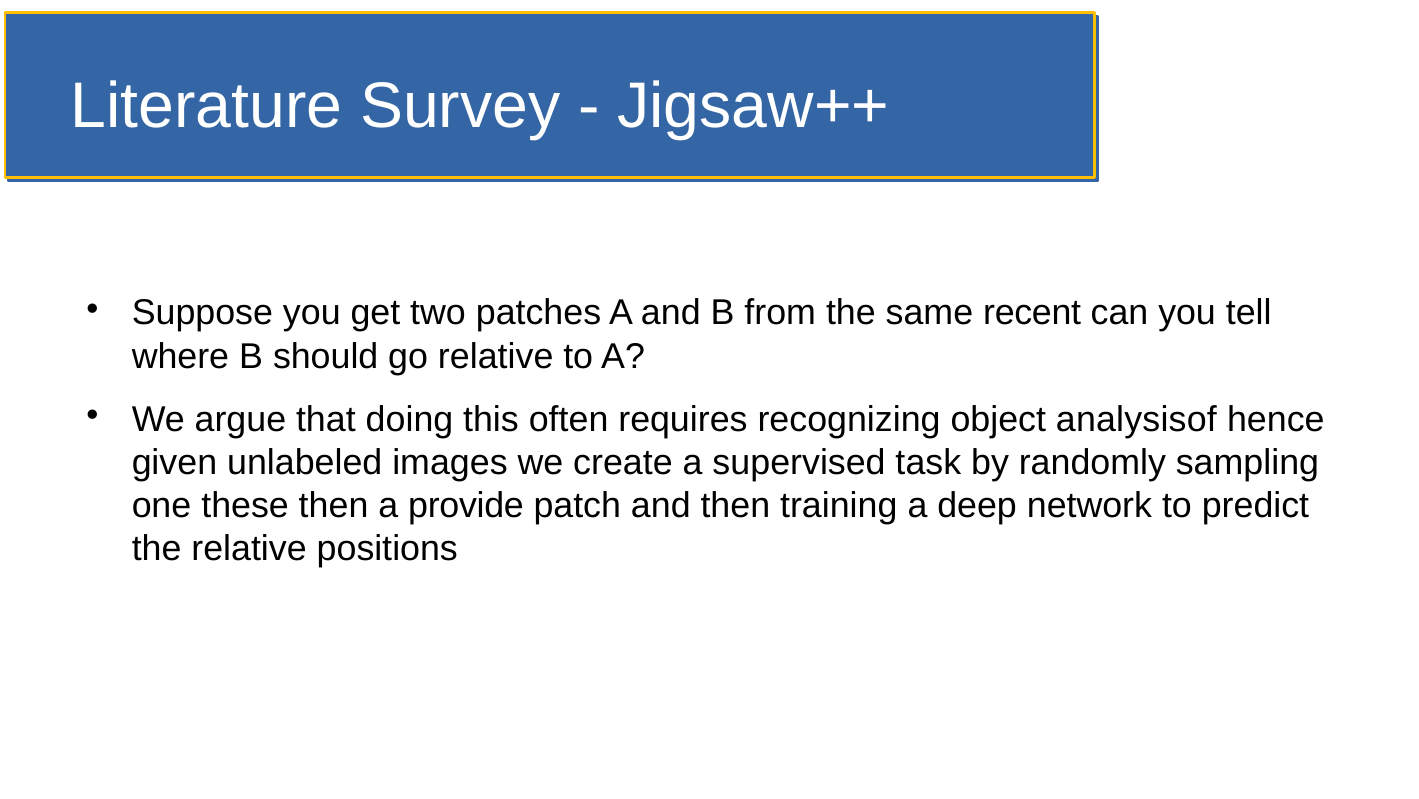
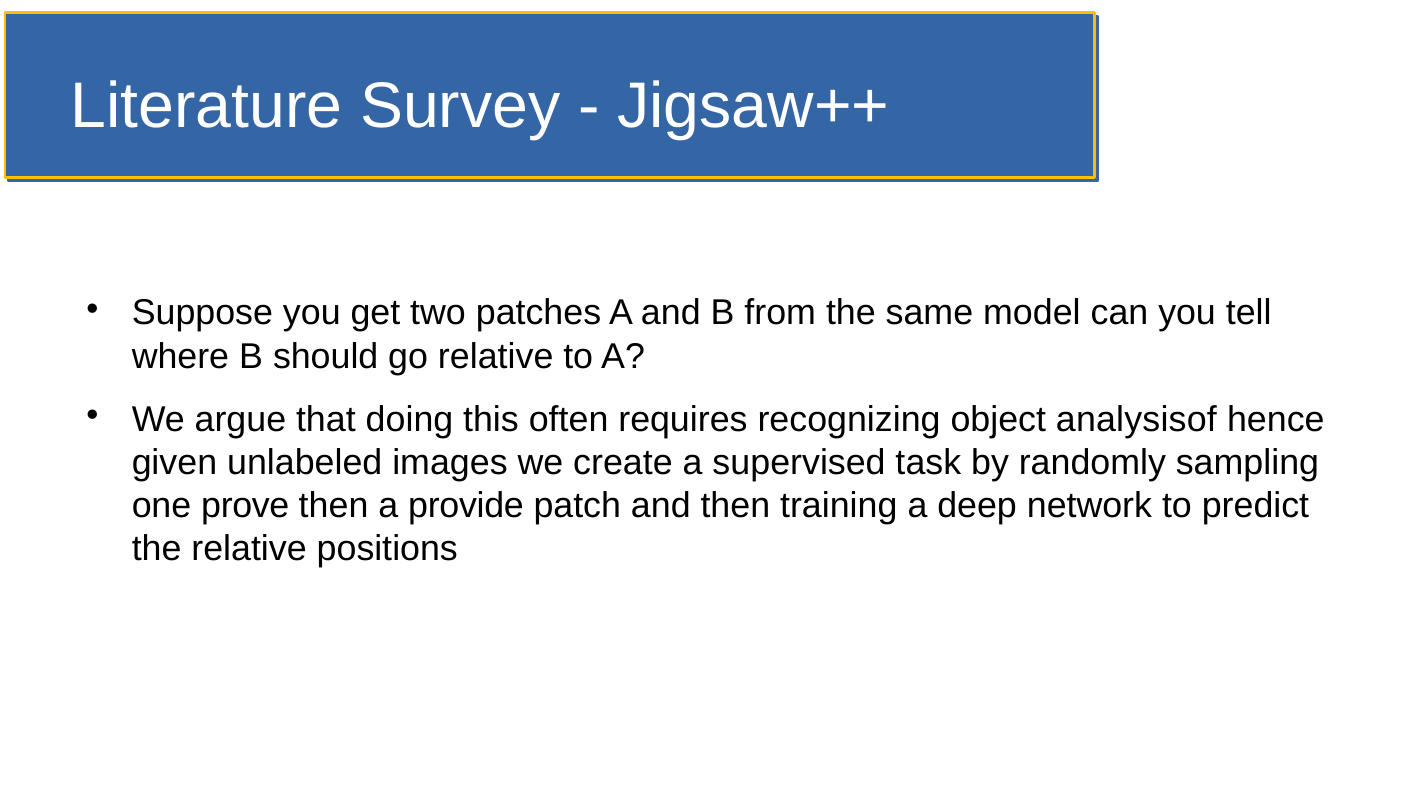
recent: recent -> model (1032, 313)
these: these -> prove (245, 505)
